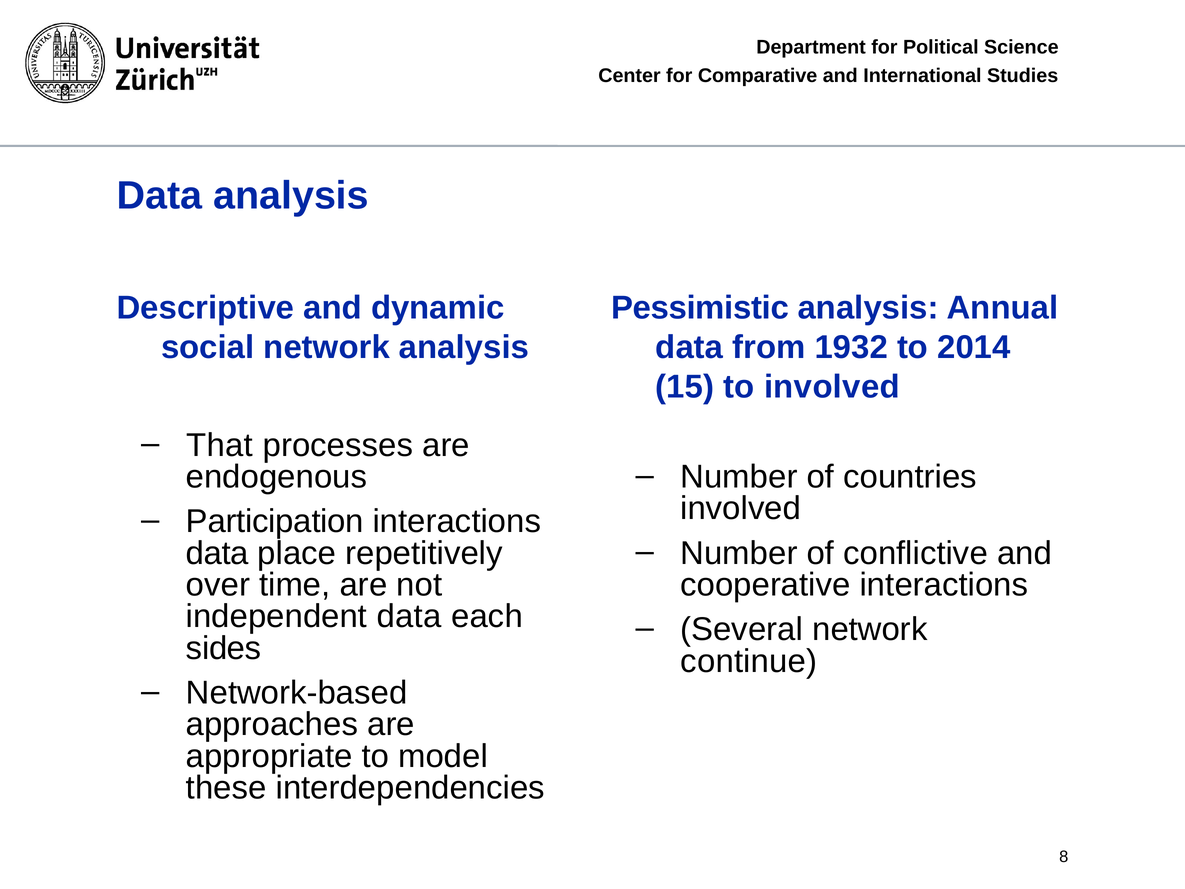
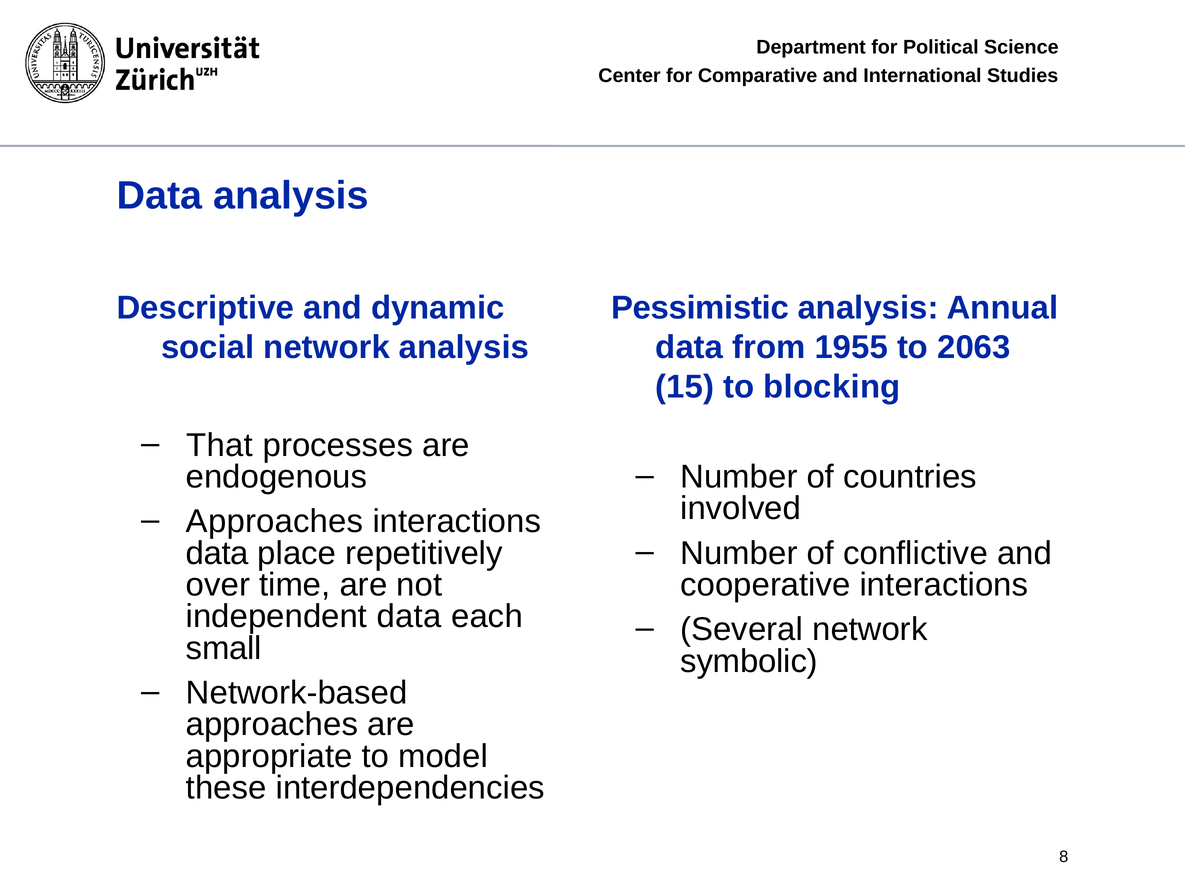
1932: 1932 -> 1955 (851, 347)
2014: 2014 -> 2063 (974, 347)
to involved: involved -> blocking (832, 387)
Participation: Participation -> Approaches (275, 521)
sides: sides -> small (224, 648)
continue: continue -> symbolic (749, 661)
